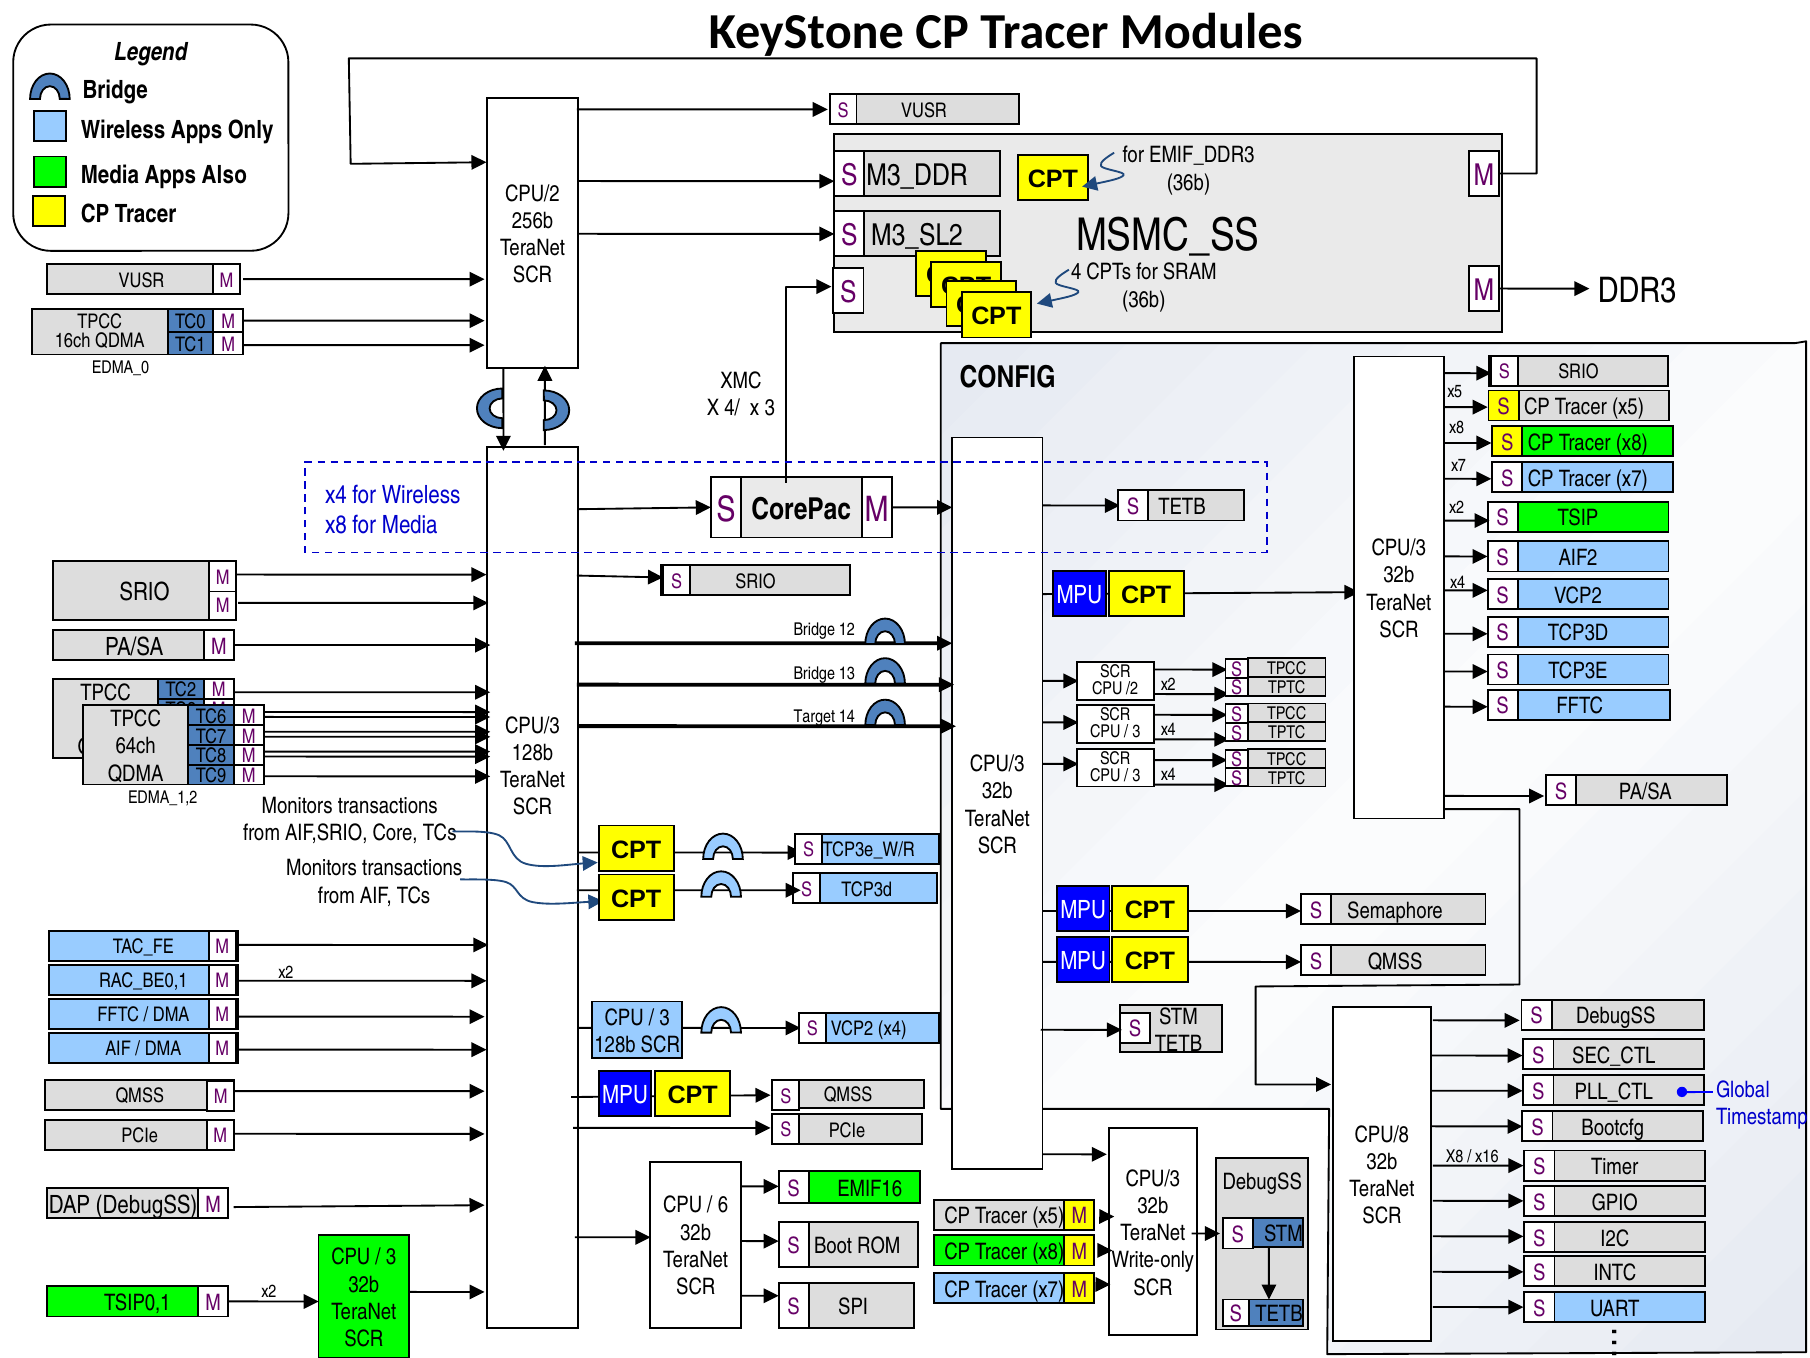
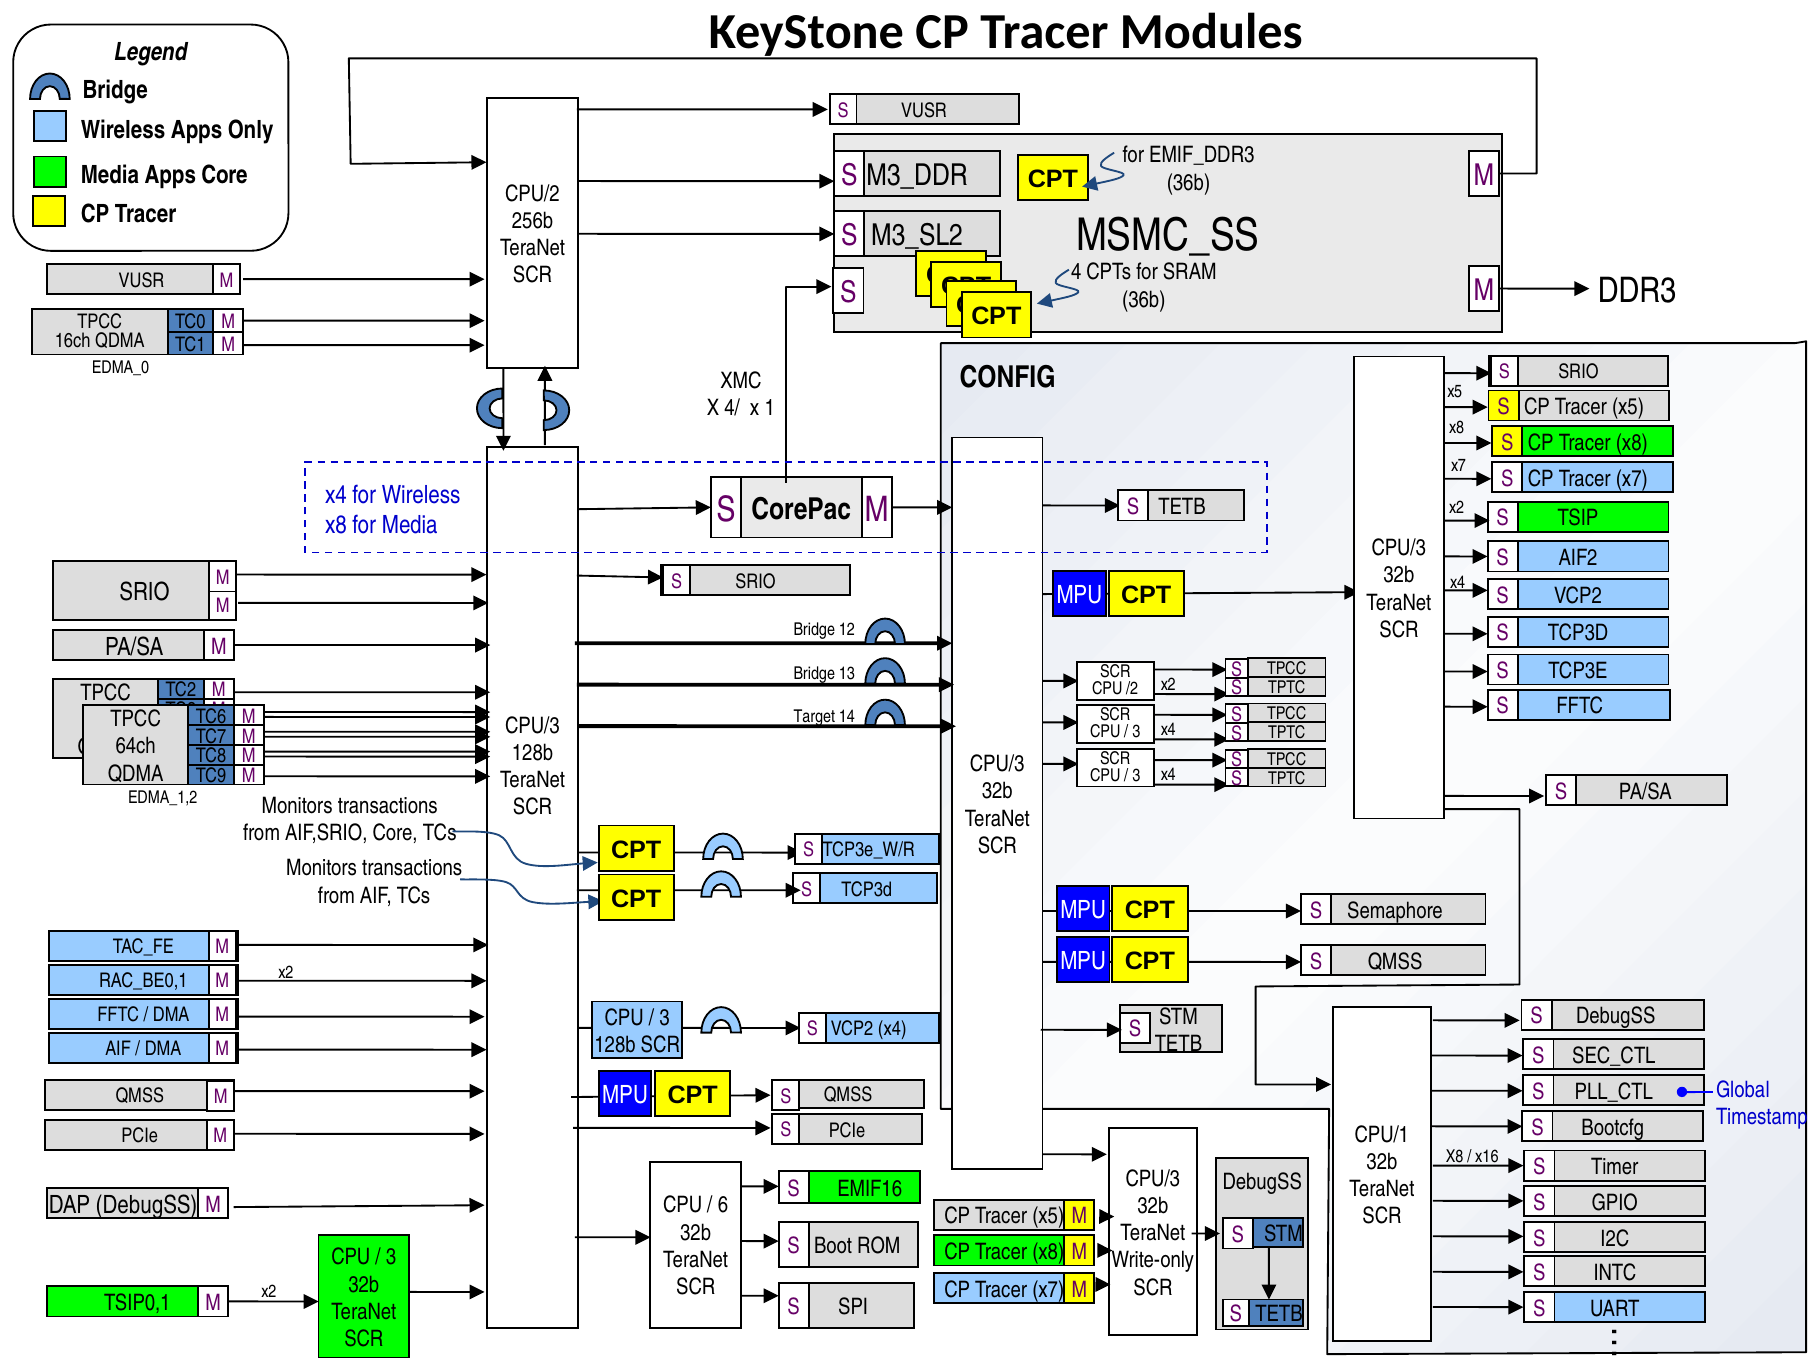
Apps Also: Also -> Core (224, 175)
x 3: 3 -> 1 (770, 408)
CPU/8: CPU/8 -> CPU/1 (1382, 1134)
